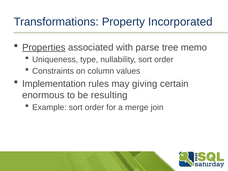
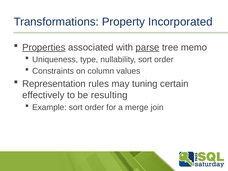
parse underline: none -> present (148, 47)
Implementation: Implementation -> Representation (54, 84)
giving: giving -> tuning (145, 84)
enormous: enormous -> effectively (43, 95)
